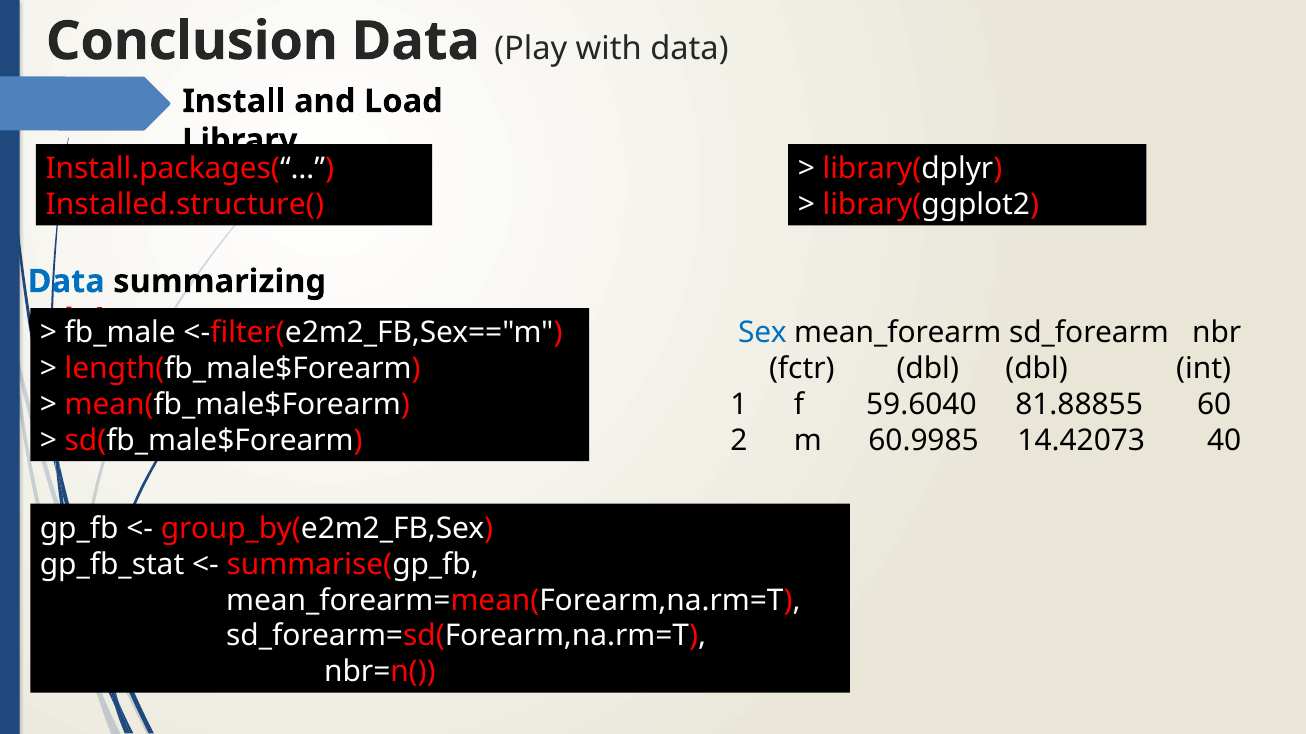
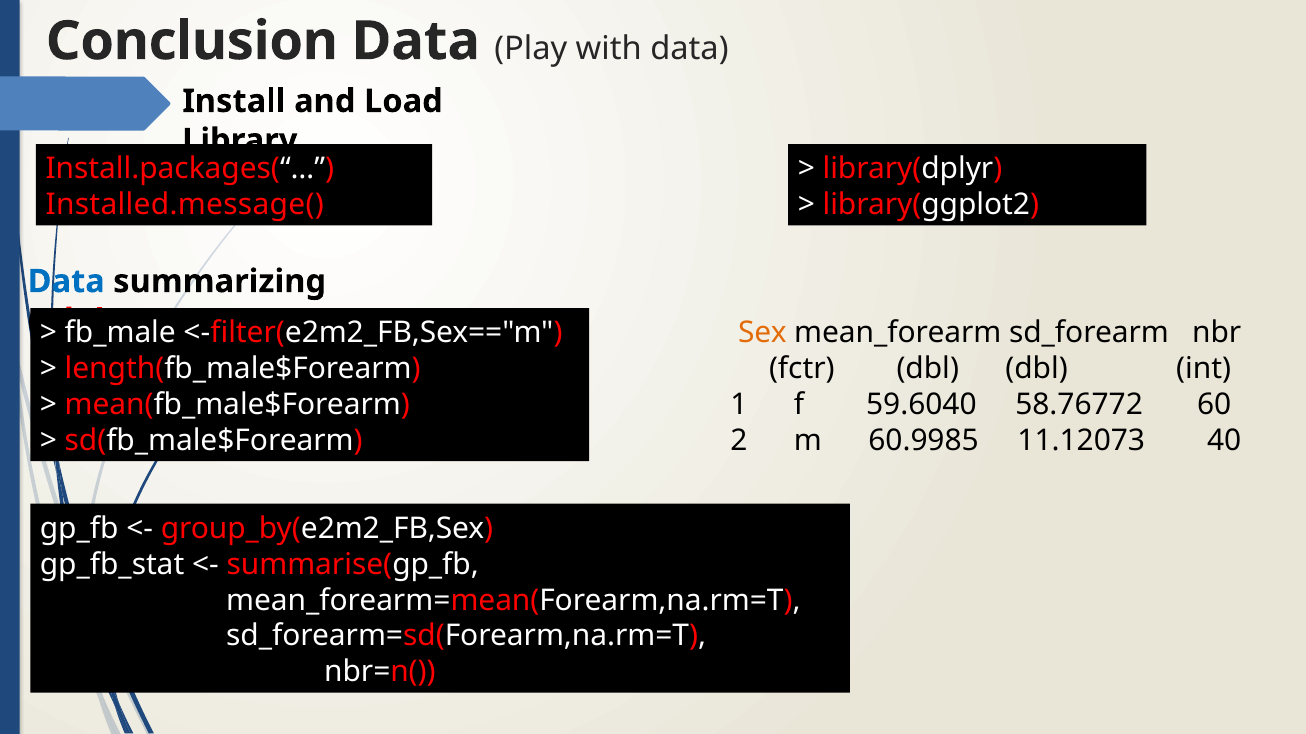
Installed.structure(: Installed.structure( -> Installed.message( (185, 205)
Sex colour: blue -> orange (762, 333)
81.88855: 81.88855 -> 58.76772 (1079, 405)
14.42073: 14.42073 -> 11.12073 (1081, 441)
